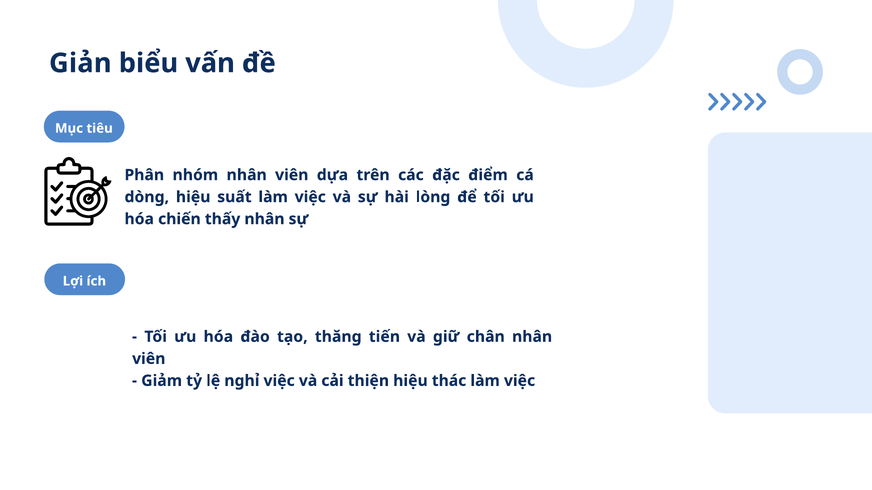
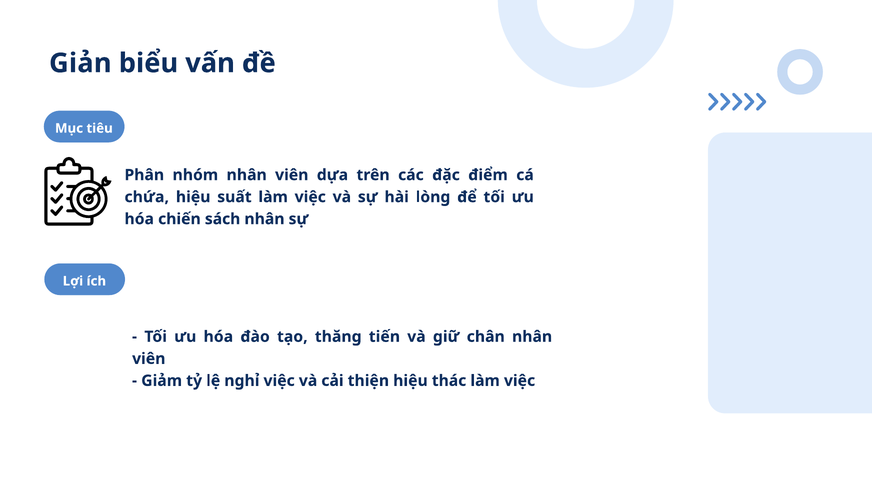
dòng: dòng -> chứa (147, 197)
thấy: thấy -> sách (223, 219)
